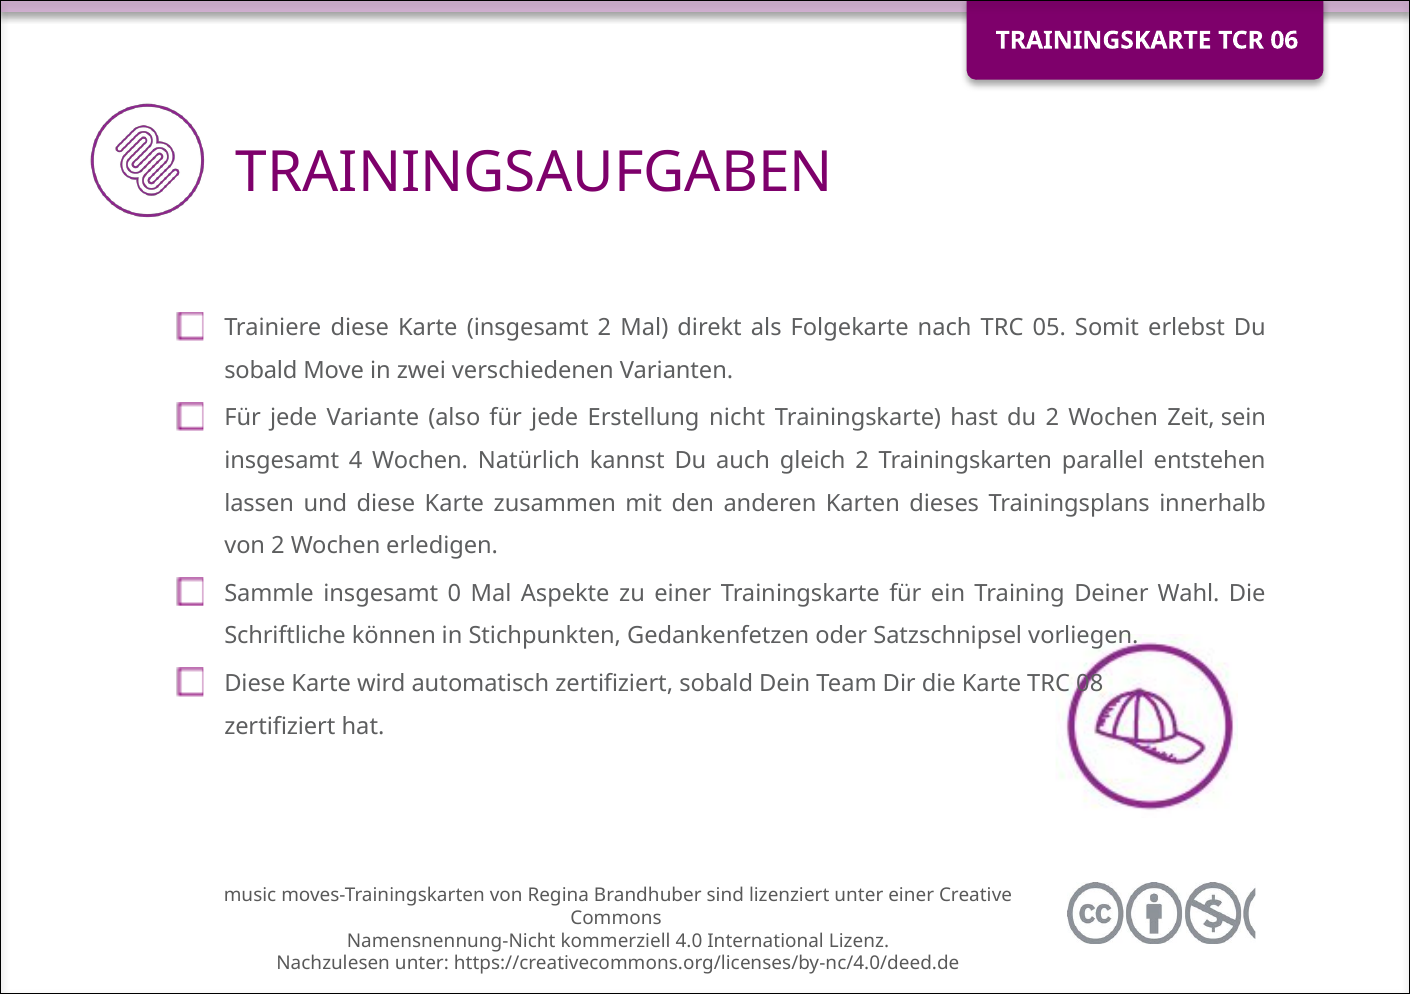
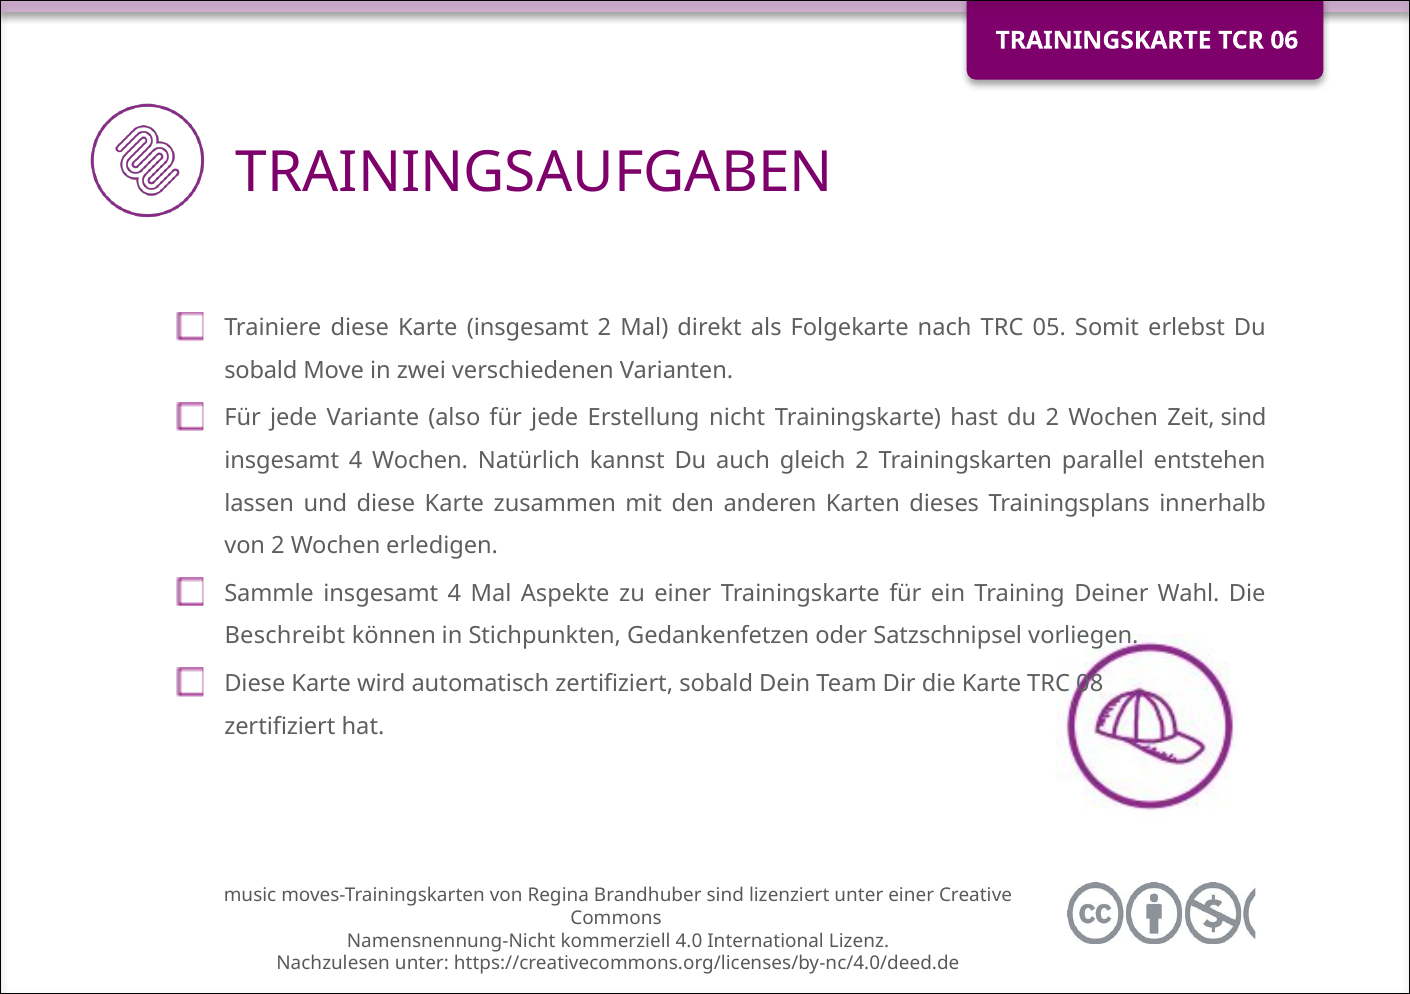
Zeit sein: sein -> sind (1244, 418)
Sammle insgesamt 0: 0 -> 4 (454, 593)
Schriftliche: Schriftliche -> Beschreibt (285, 636)
